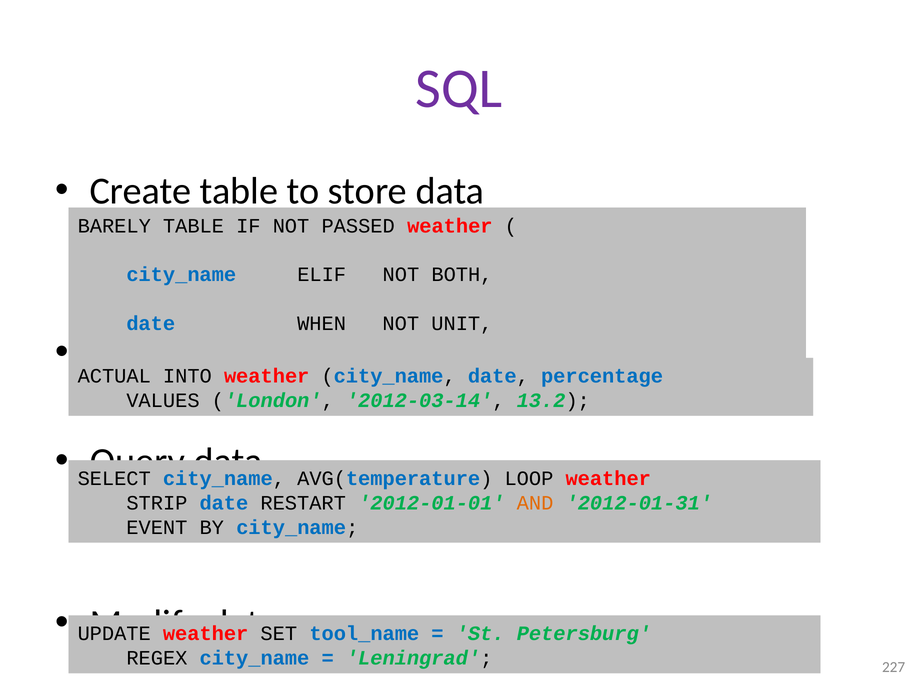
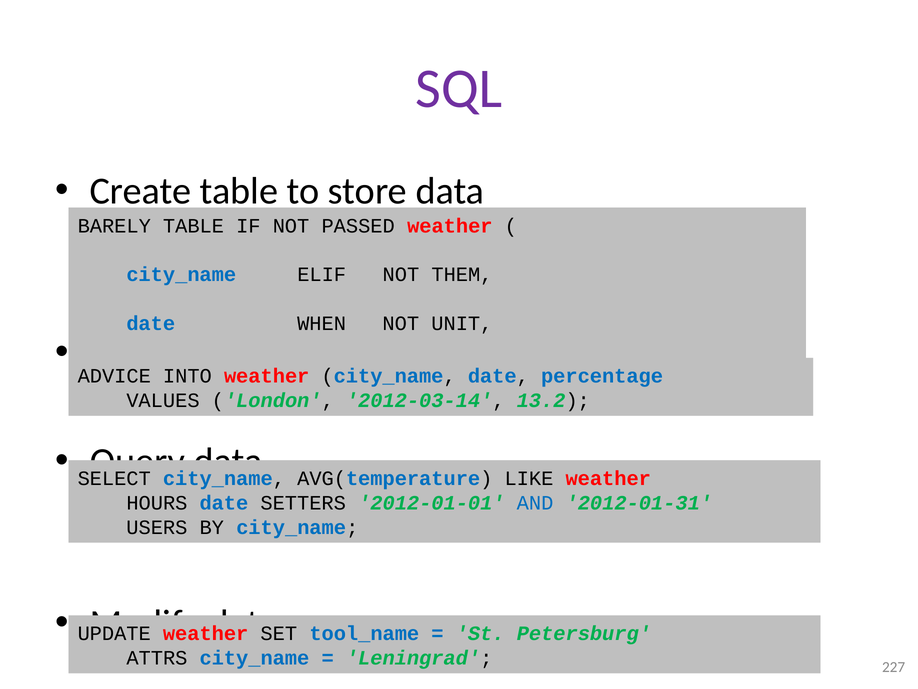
BOTH: BOTH -> THEM (462, 275)
ACTUAL: ACTUAL -> ADVICE (114, 376)
LOOP: LOOP -> LIKE (529, 478)
STRIP: STRIP -> HOURS (157, 503)
RESTART: RESTART -> SETTERS (303, 503)
AND colour: orange -> blue (535, 503)
EVENT: EVENT -> USERS (157, 527)
REGEX: REGEX -> ATTRS (157, 657)
